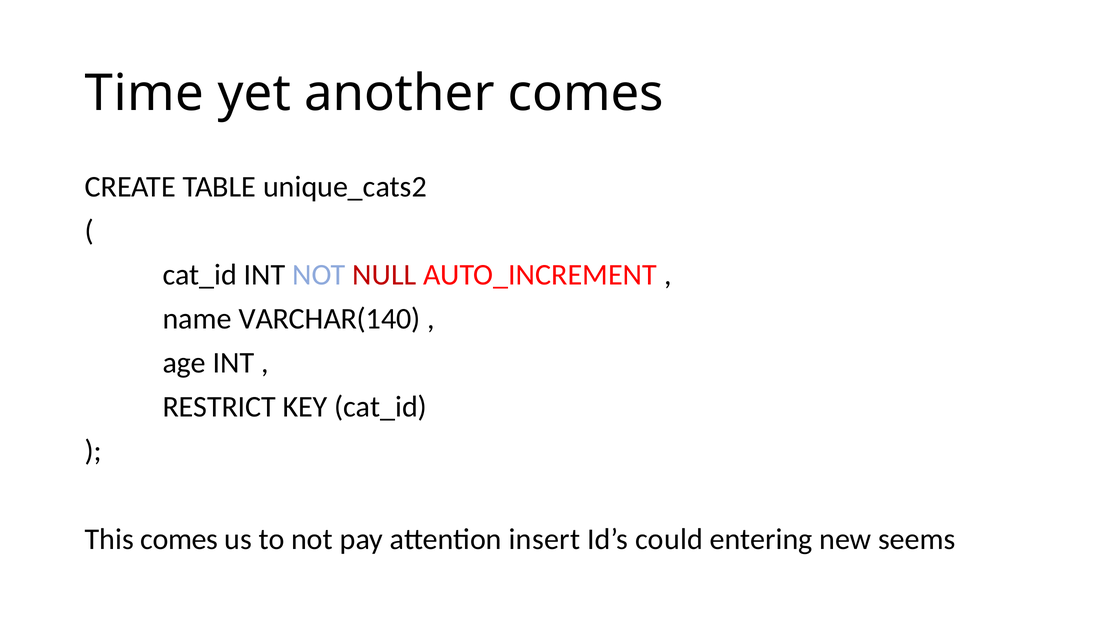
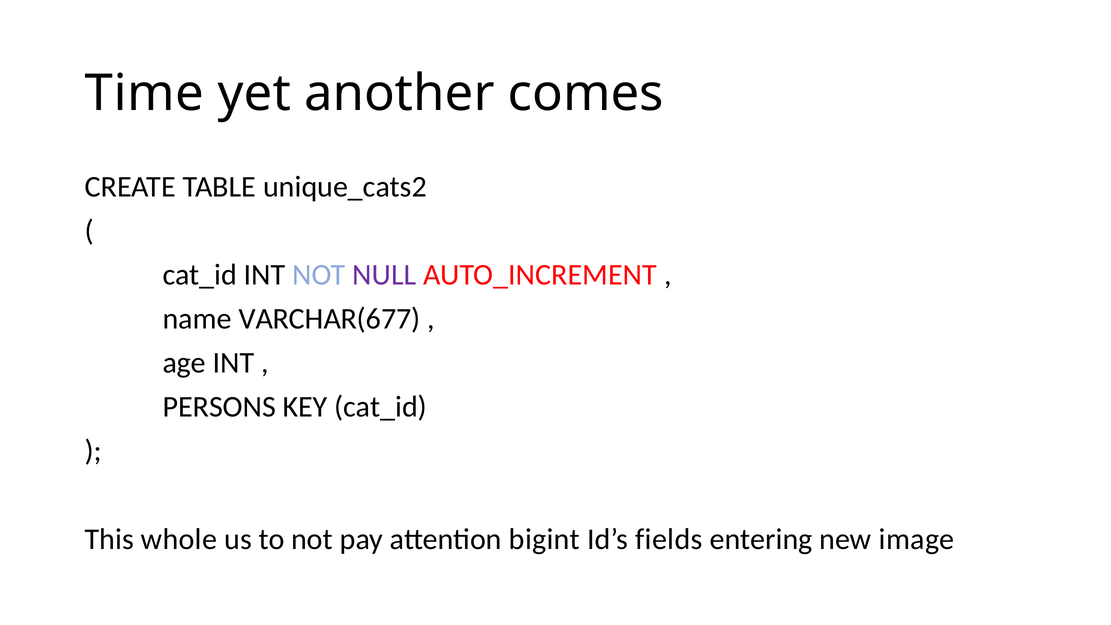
NULL colour: red -> purple (384, 275)
VARCHAR(140: VARCHAR(140 -> VARCHAR(677 (329, 319)
RESTRICT: RESTRICT -> PERSONS (219, 407)
This comes: comes -> whole (179, 539)
insert: insert -> bigint (544, 539)
could: could -> fields (669, 539)
seems: seems -> image (917, 539)
